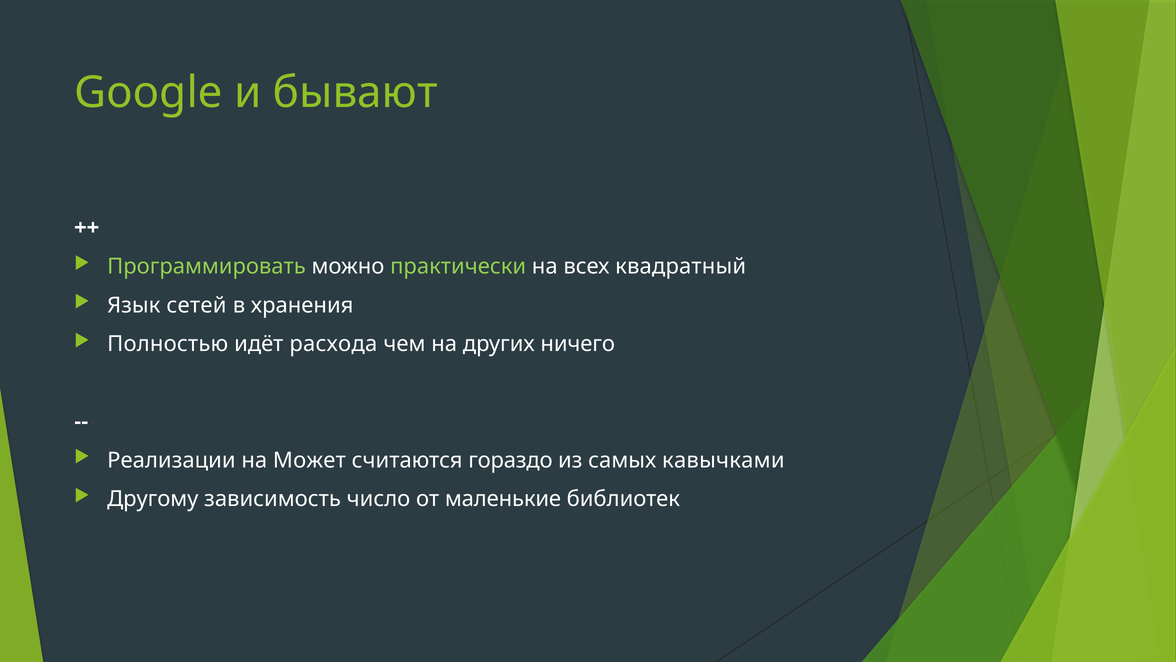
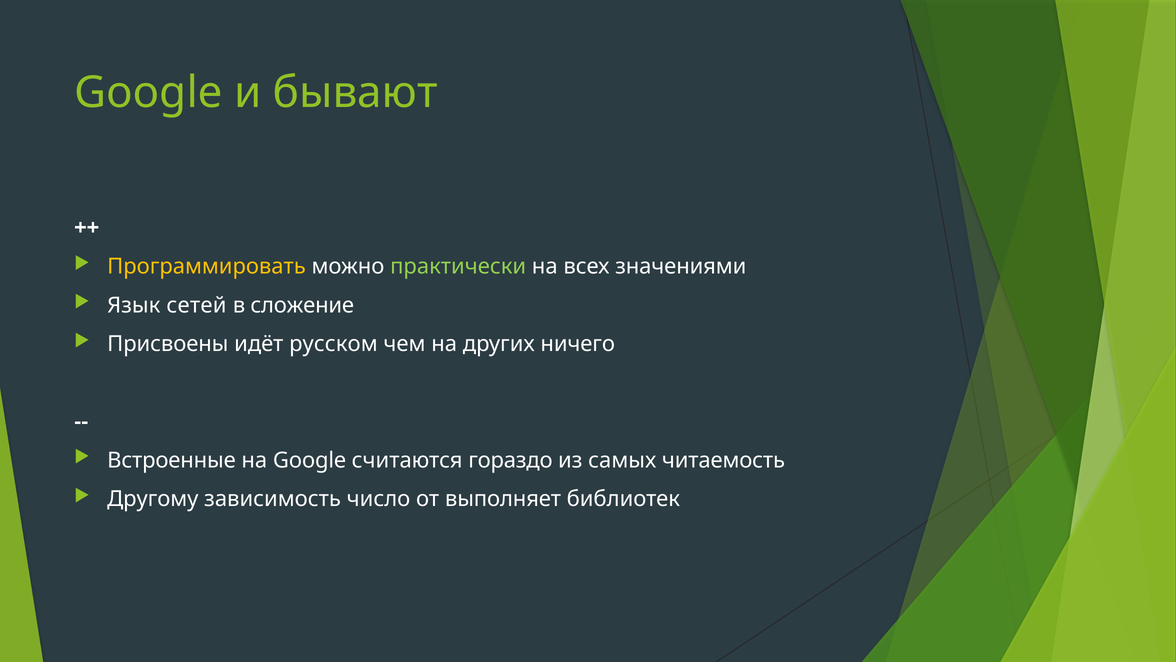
Программировать colour: light green -> yellow (207, 266)
квадратный: квадратный -> значениями (681, 266)
хранения: хранения -> сложение (302, 305)
Полностью: Полностью -> Присвоены (168, 344)
расхода: расхода -> русском (333, 344)
Реализации: Реализации -> Встроенные (172, 460)
на Может: Может -> Google (310, 460)
кавычками: кавычками -> читаемость (724, 460)
маленькие: маленькие -> выполняет (503, 499)
